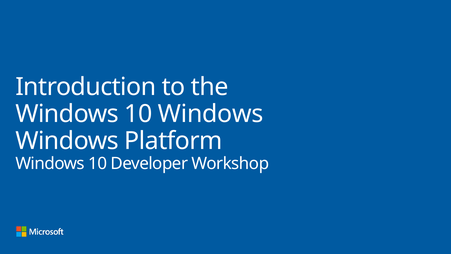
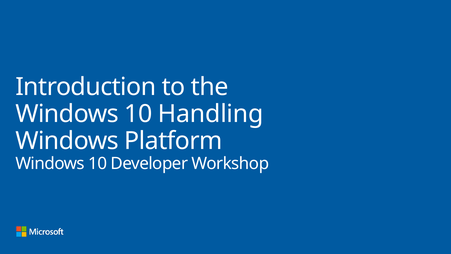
10 Windows: Windows -> Handling (211, 114)
